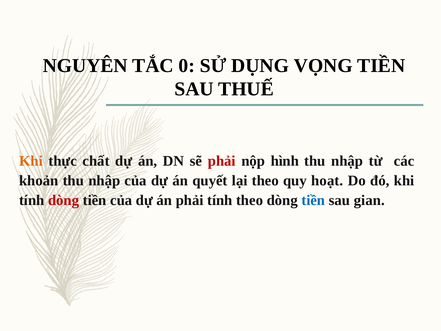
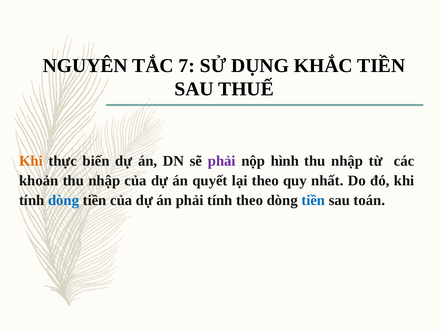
0: 0 -> 7 (187, 66)
VỌNG: VỌNG -> KHẮC (323, 66)
chất: chất -> biến (96, 161)
phải colour: red -> purple (222, 161)
hoạt: hoạt -> nhất (327, 181)
dòng colour: red -> blue (64, 200)
gian: gian -> toán (369, 200)
